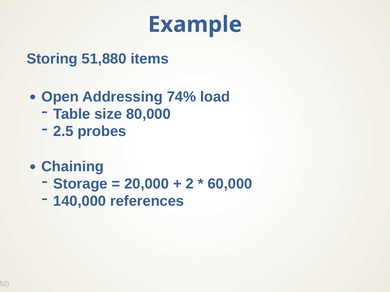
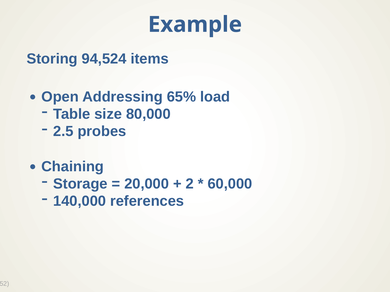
51,880: 51,880 -> 94,524 (104, 59)
74%: 74% -> 65% (181, 97)
